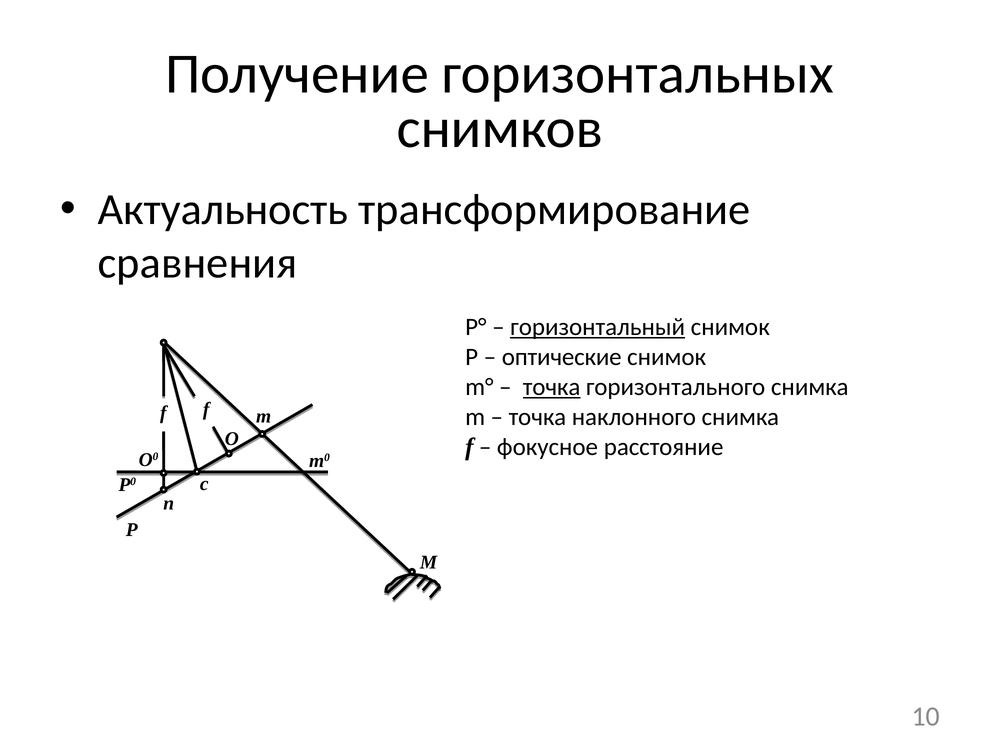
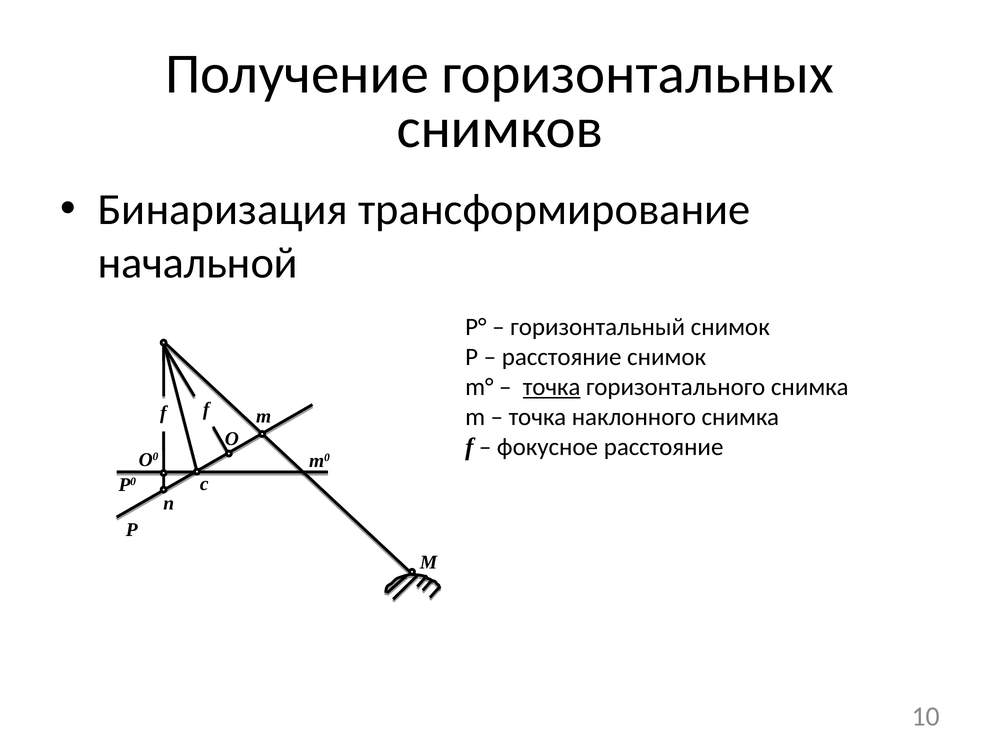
Актуальность: Актуальность -> Бинаризация (223, 210)
сравнения: сравнения -> начальной (198, 263)
горизонтальный underline: present -> none (598, 327)
оптические: оптические -> расстояние (562, 357)
